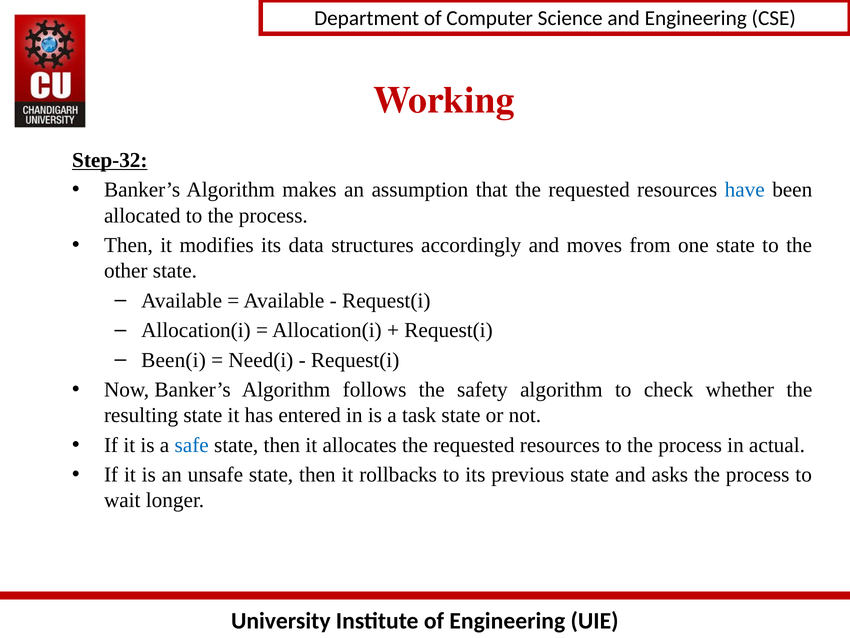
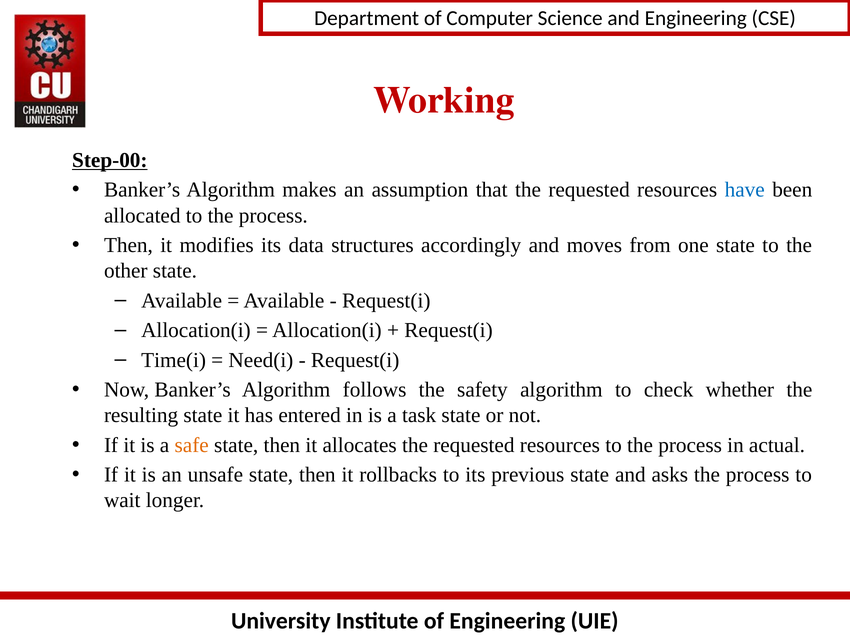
Step-32: Step-32 -> Step-00 (110, 160)
Been(i: Been(i -> Time(i (174, 360)
safe colour: blue -> orange (192, 445)
